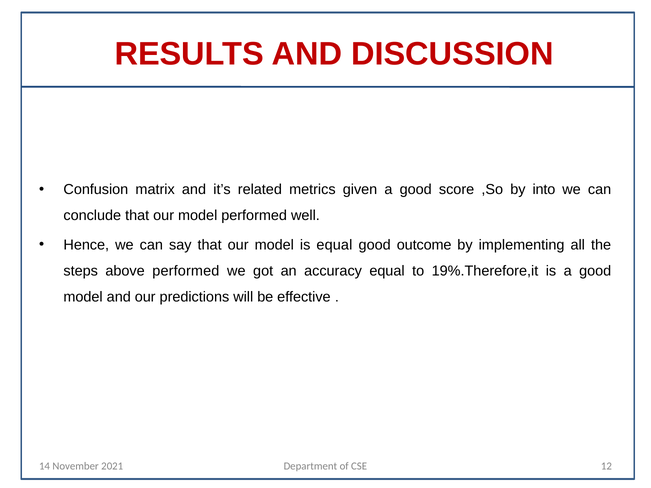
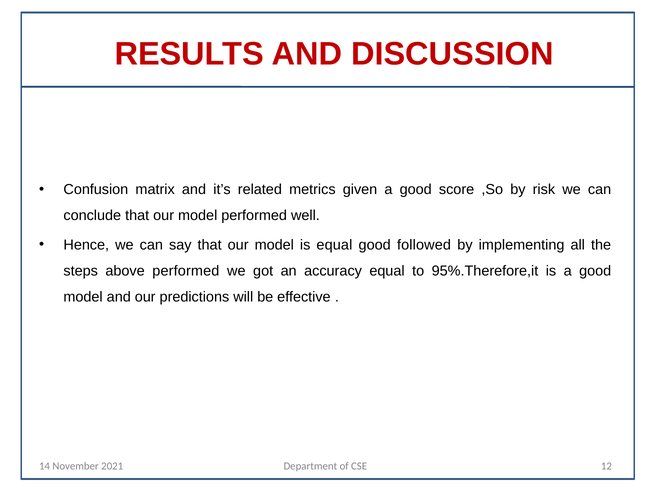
into: into -> risk (544, 190)
outcome: outcome -> followed (424, 245)
19%.Therefore,it: 19%.Therefore,it -> 95%.Therefore,it (485, 271)
